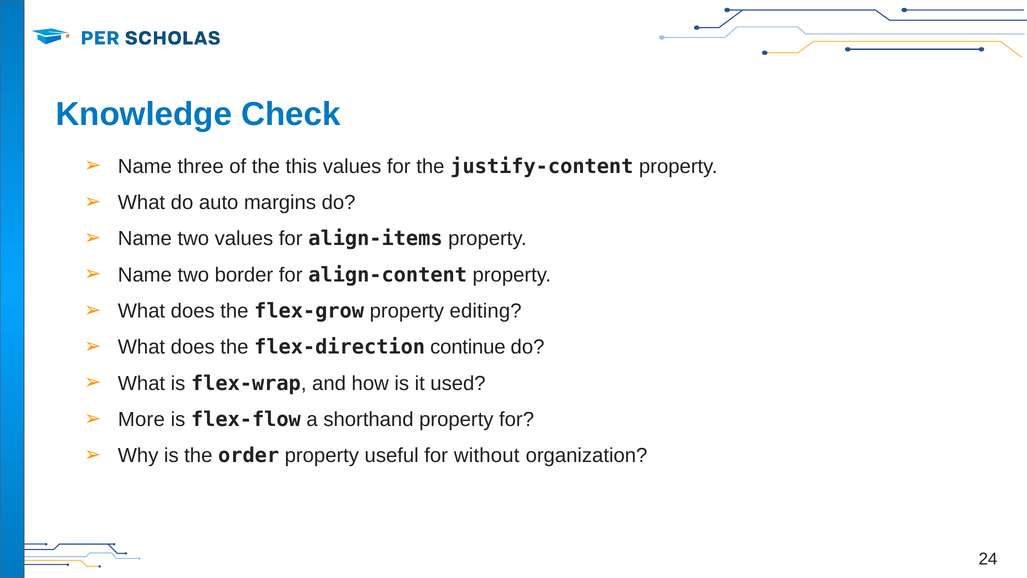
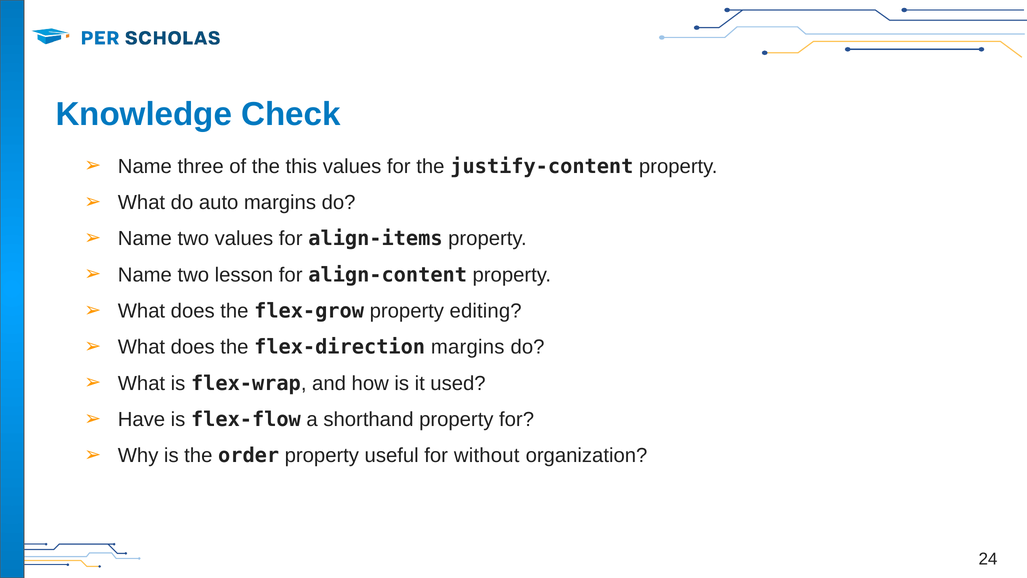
border: border -> lesson (244, 275)
flex-direction continue: continue -> margins (468, 347)
More: More -> Have (142, 419)
